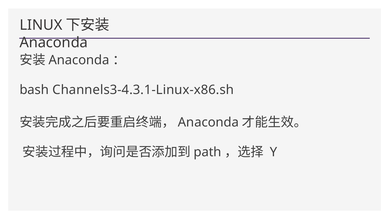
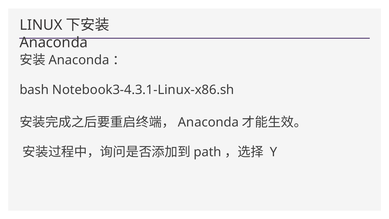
Channels3-4.3.1-Linux-x86.sh: Channels3-4.3.1-Linux-x86.sh -> Notebook3-4.3.1-Linux-x86.sh (143, 90)
